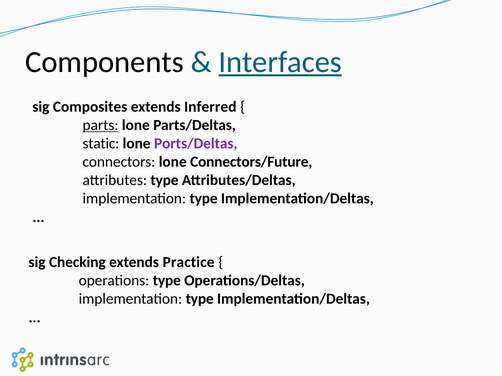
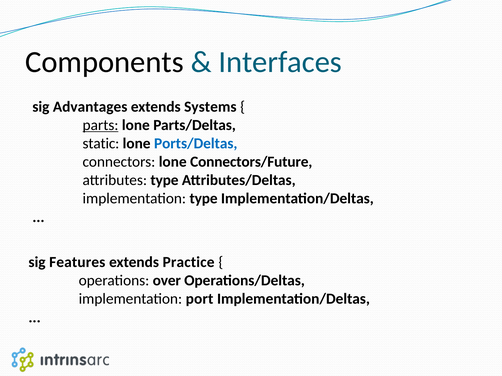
Interfaces underline: present -> none (280, 62)
Composites: Composites -> Advantages (90, 107)
Inferred: Inferred -> Systems (210, 107)
Ports/Deltas colour: purple -> blue (196, 144)
Checking: Checking -> Features (77, 263)
operations type: type -> over (167, 281)
type: type -> port (200, 299)
